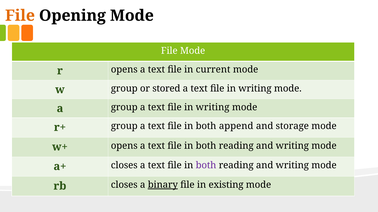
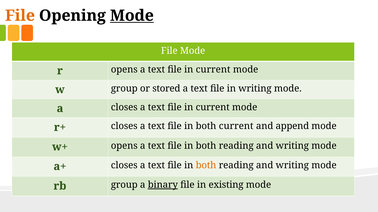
Mode underline: none -> present (132, 16)
a group: group -> closes (124, 108)
writing: writing -> current (213, 108)
r+ group: group -> closes (124, 127)
both append: append -> current (236, 127)
storage: storage -> append (292, 127)
both colour: purple -> orange (206, 166)
rb closes: closes -> group (124, 185)
